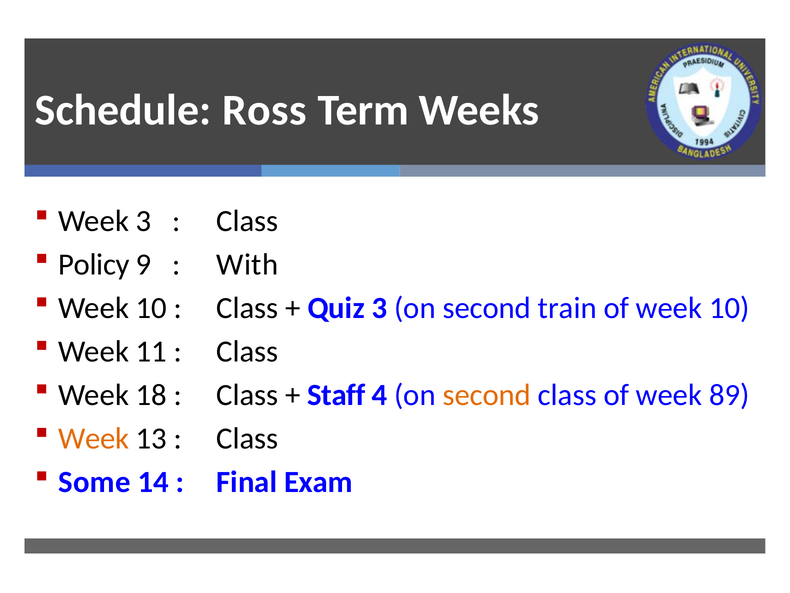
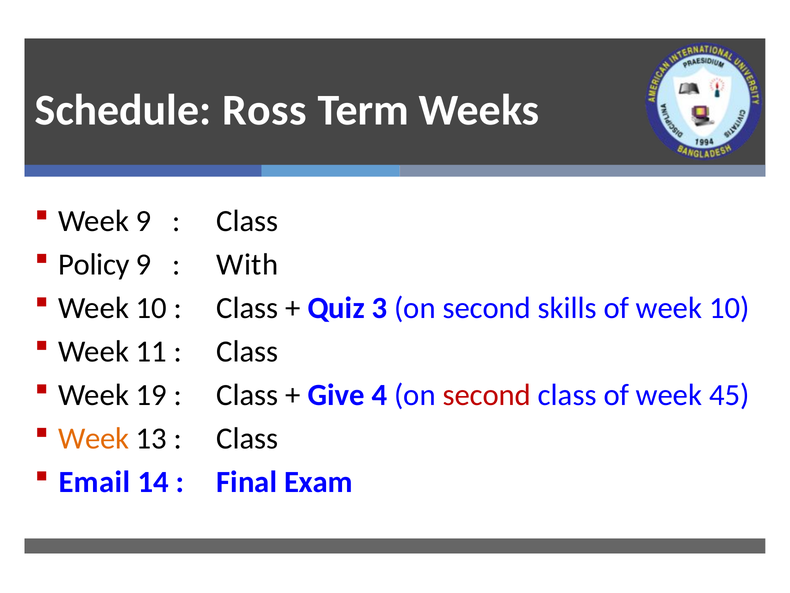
Week 3: 3 -> 9 (144, 221)
train: train -> skills (567, 308)
18: 18 -> 19 (151, 395)
Staff: Staff -> Give (336, 395)
second colour: orange -> red (487, 395)
89: 89 -> 45 (729, 395)
Some: Some -> Email (94, 482)
